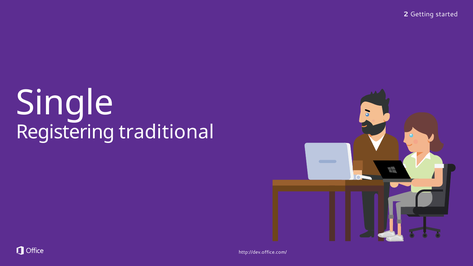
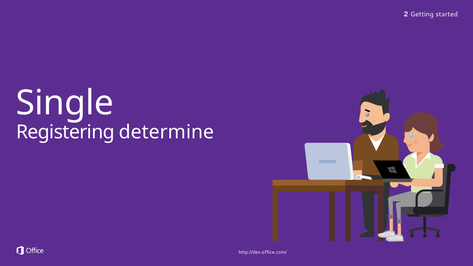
traditional: traditional -> determine (166, 132)
